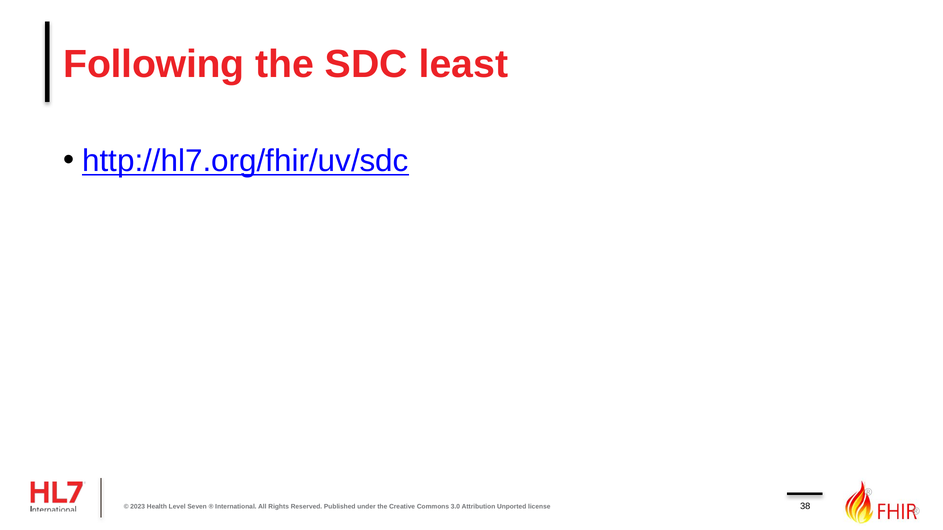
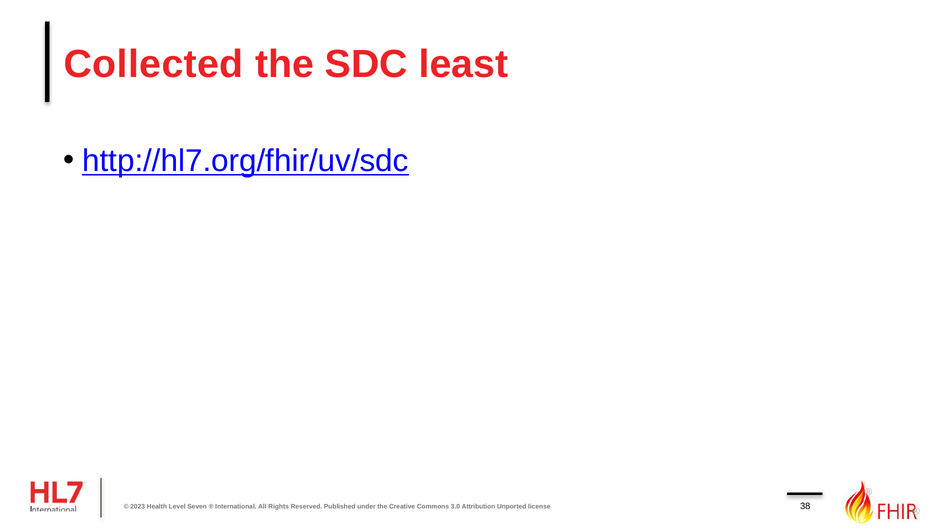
Following: Following -> Collected (154, 64)
